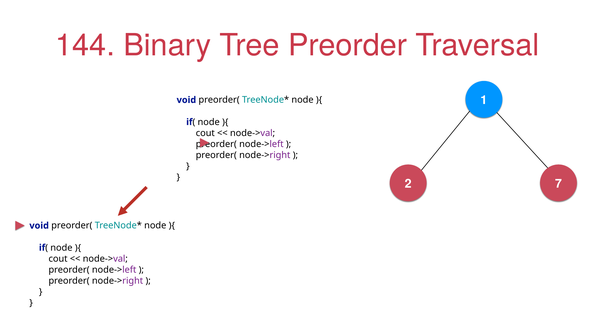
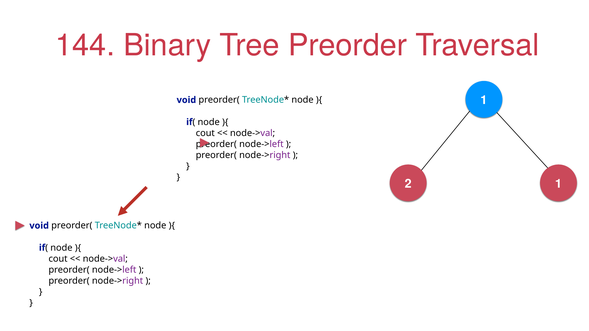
2 7: 7 -> 1 (558, 184)
